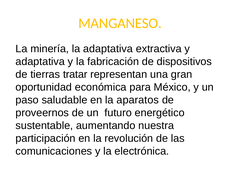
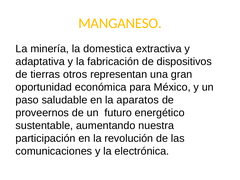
la adaptativa: adaptativa -> domestica (108, 49)
tratar: tratar -> otros (75, 74)
